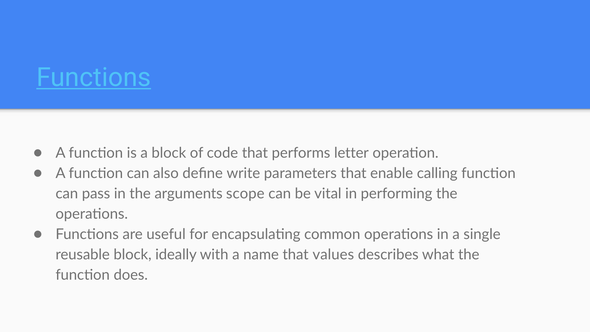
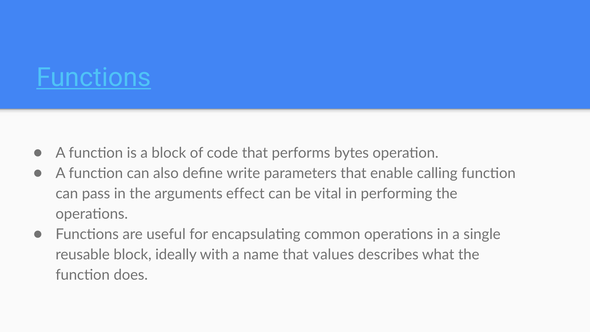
letter: letter -> bytes (351, 153)
scope: scope -> effect (245, 193)
